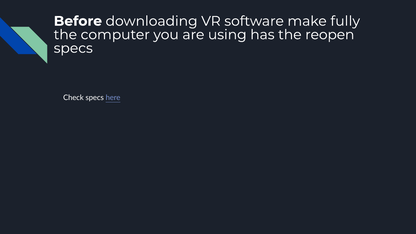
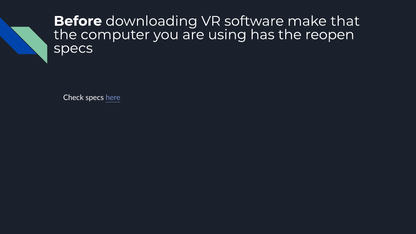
fully: fully -> that (345, 21)
